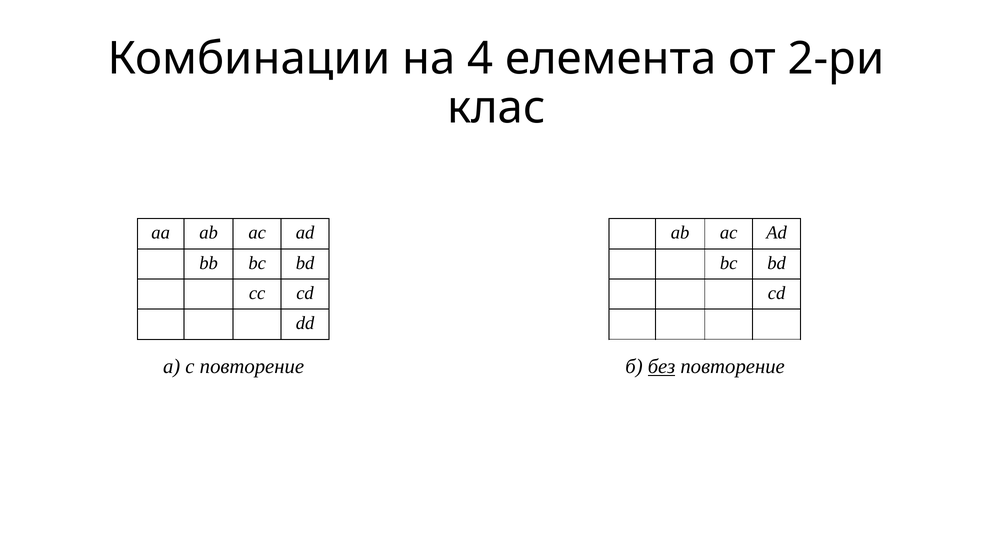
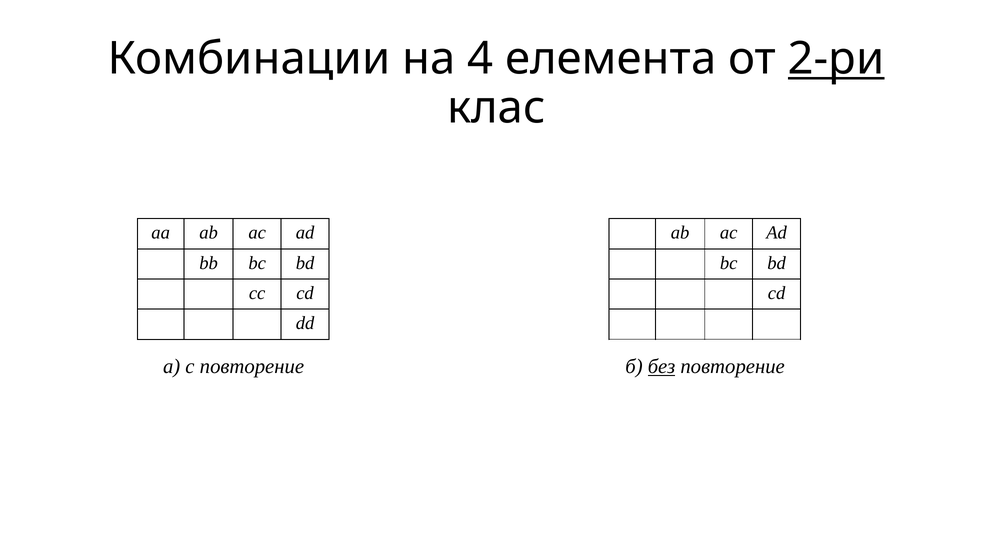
2-ри underline: none -> present (836, 59)
